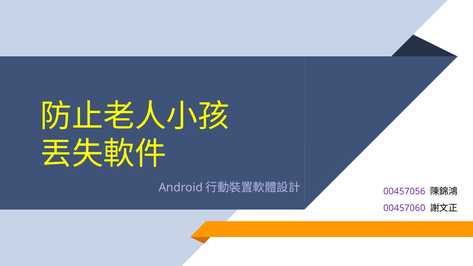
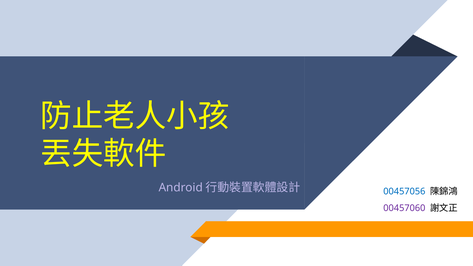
00457056 colour: purple -> blue (404, 191)
